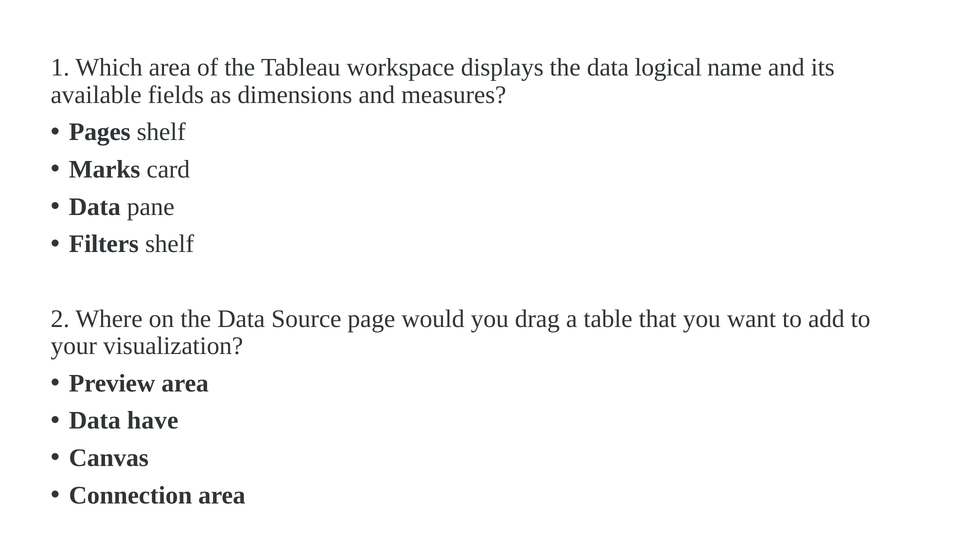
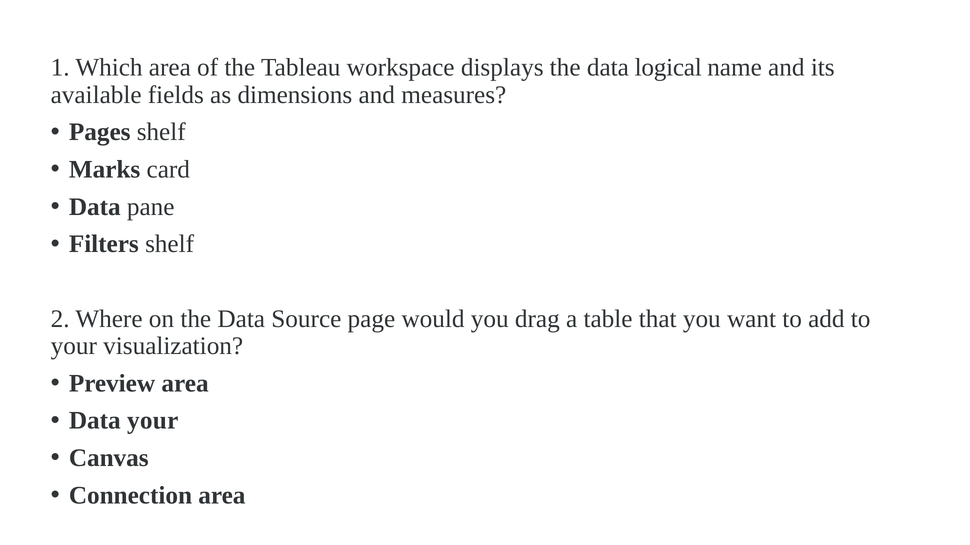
Data have: have -> your (153, 421)
